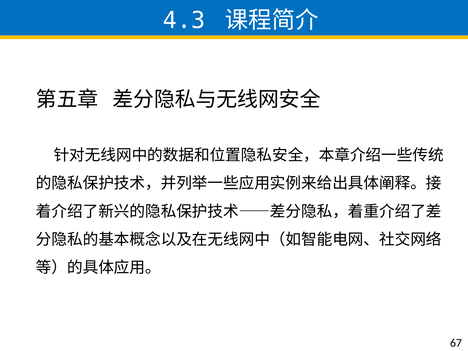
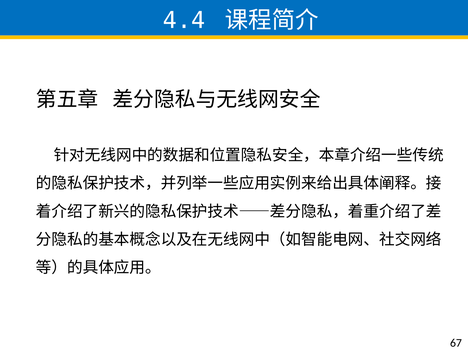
4.3: 4.3 -> 4.4 (184, 20)
